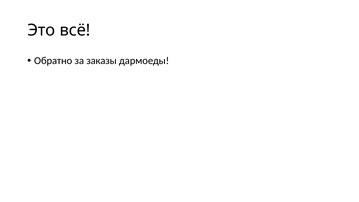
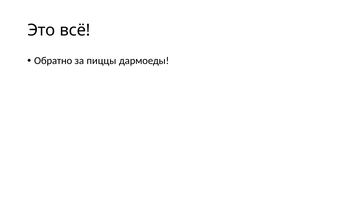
заказы: заказы -> пиццы (101, 61)
